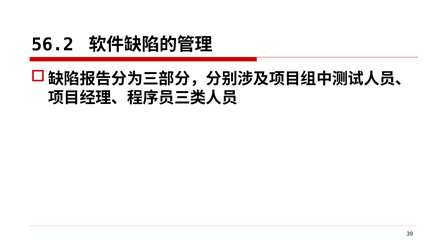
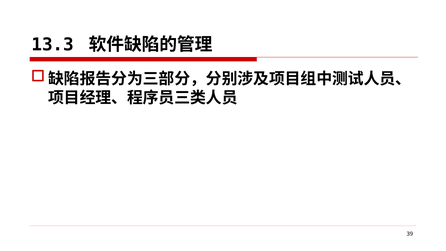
56.2: 56.2 -> 13.3 (53, 45)
